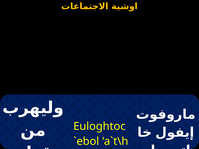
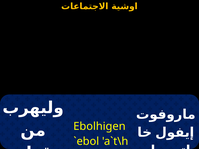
Euloghtoc: Euloghtoc -> Ebolhigen (99, 126)
